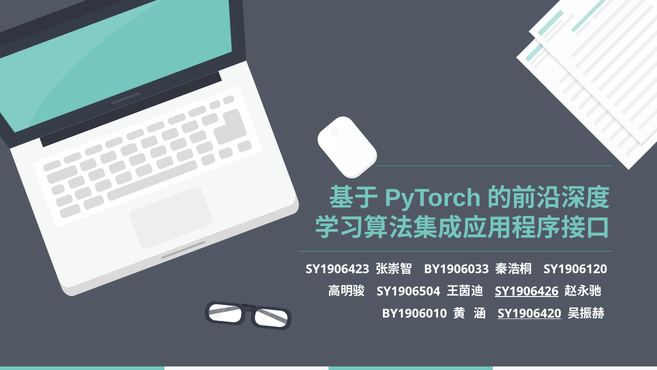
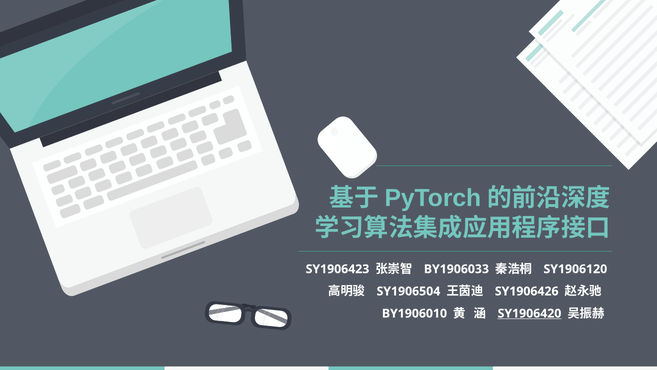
SY1906426 underline: present -> none (527, 291)
